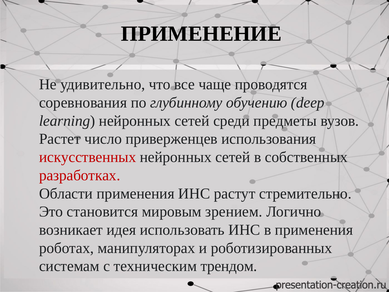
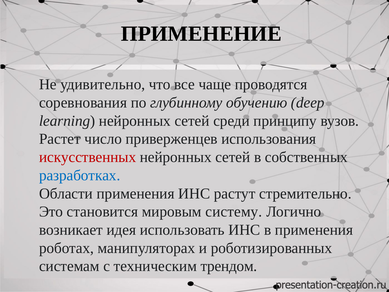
предметы: предметы -> принципу (285, 121)
разработках colour: red -> blue (80, 175)
зрением: зрением -> систему (234, 212)
